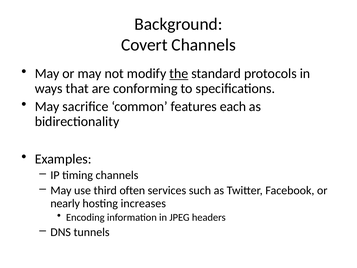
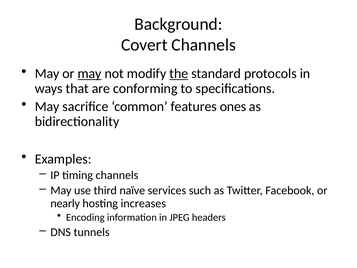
may underline: none -> present (90, 74)
each: each -> ones (233, 106)
often: often -> naïve (132, 190)
